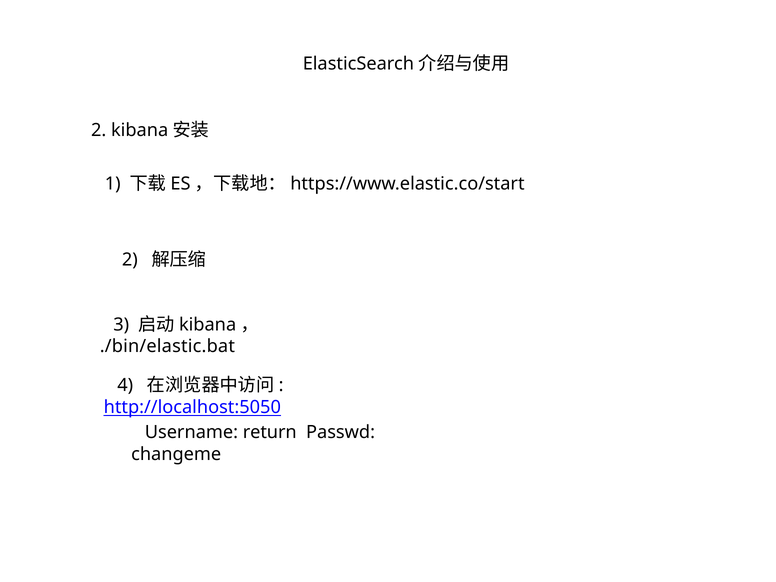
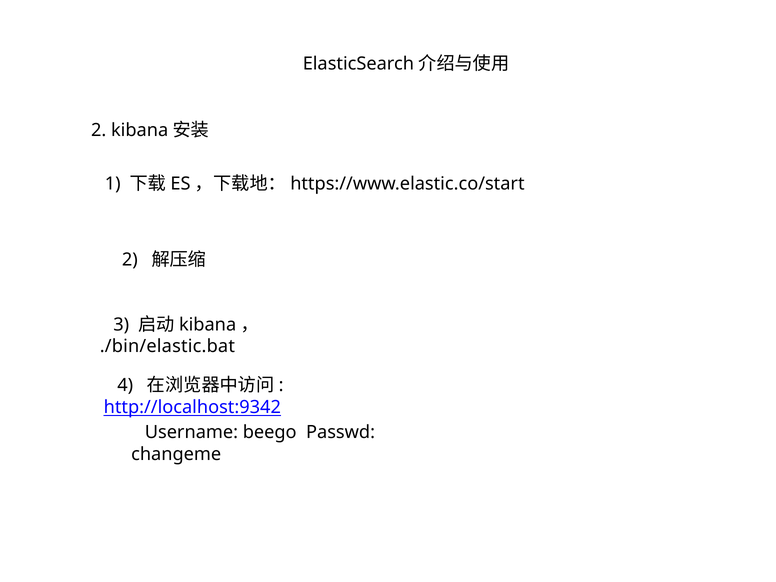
http://localhost:5050: http://localhost:5050 -> http://localhost:9342 (192, 407)
return: return -> beego (270, 432)
